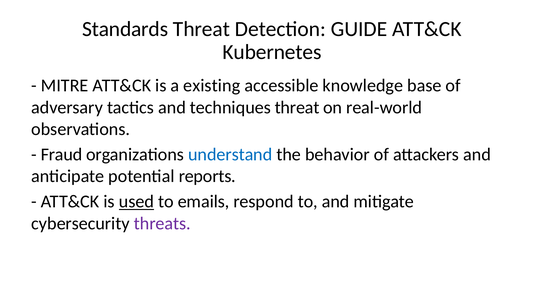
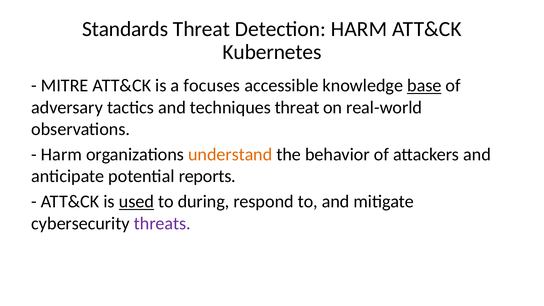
Detection GUIDE: GUIDE -> HARM (359, 29)
existing: existing -> focuses (212, 86)
base underline: none -> present (424, 86)
Fraud: Fraud -> Harm (61, 155)
understand colour: blue -> orange (230, 155)
emails: emails -> during (204, 202)
